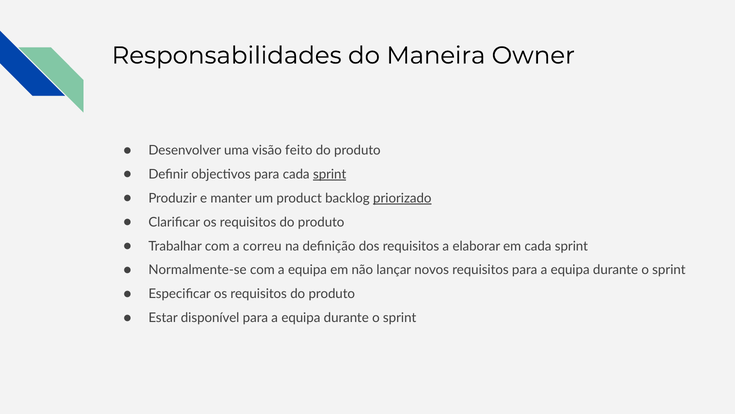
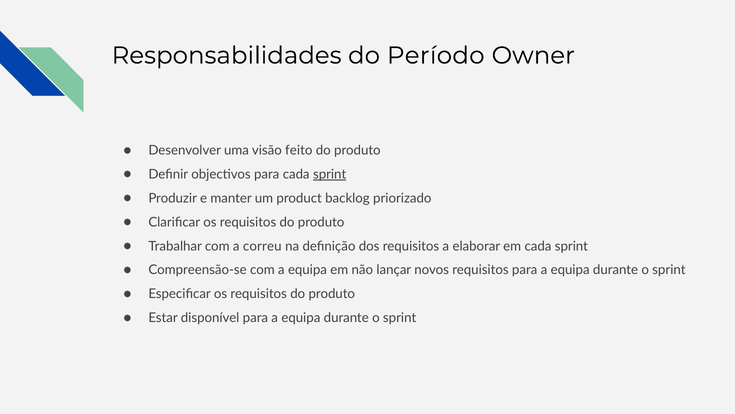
Maneira: Maneira -> Período (436, 55)
priorizado underline: present -> none (402, 198)
Normalmente-se: Normalmente-se -> Compreensão-se (198, 270)
